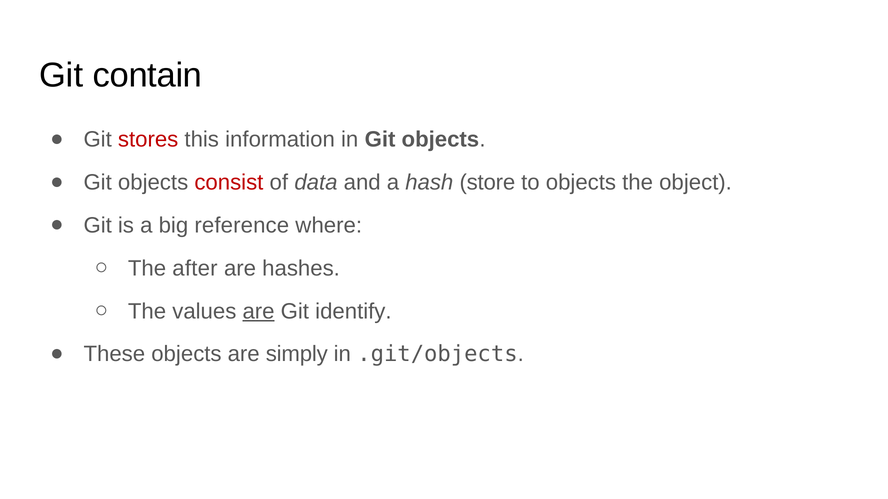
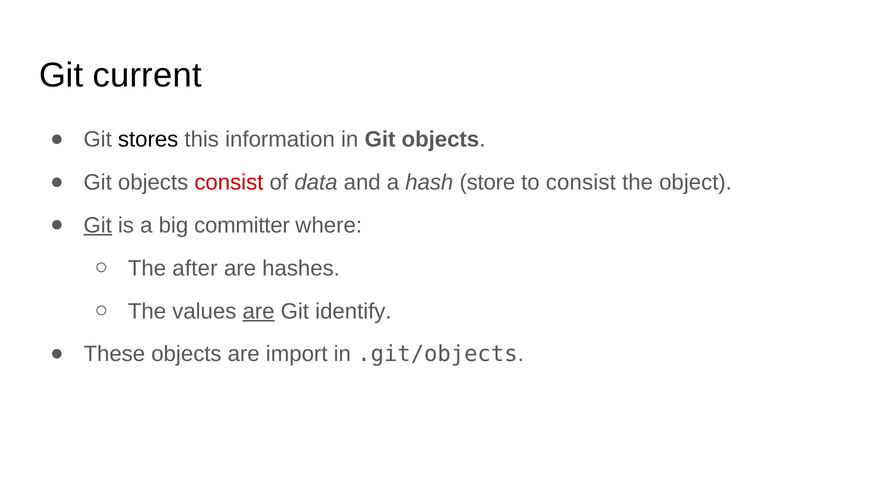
contain: contain -> current (147, 75)
stores colour: red -> black (148, 140)
to objects: objects -> consist (581, 183)
Git underline: none -> present (98, 226)
reference: reference -> committer (242, 226)
simply: simply -> import (297, 354)
